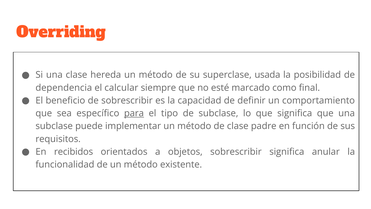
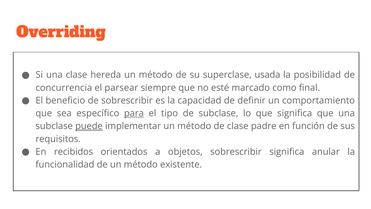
dependencia: dependencia -> concurrencia (64, 88)
calcular: calcular -> parsear (121, 88)
puede underline: none -> present (89, 126)
